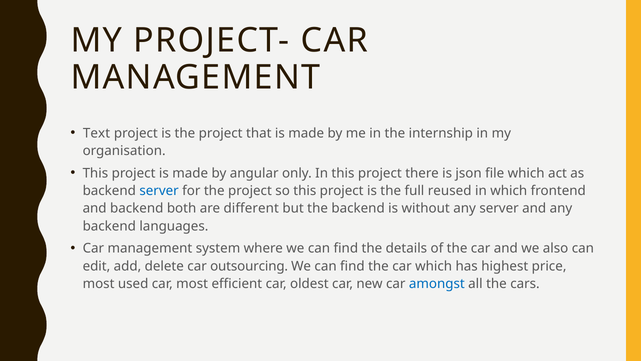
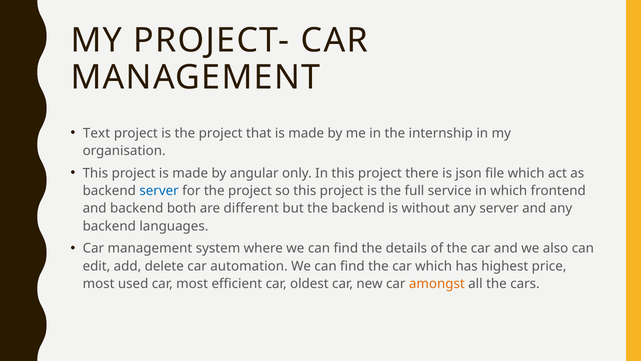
reused: reused -> service (450, 191)
outsourcing: outsourcing -> automation (249, 266)
amongst colour: blue -> orange (437, 283)
